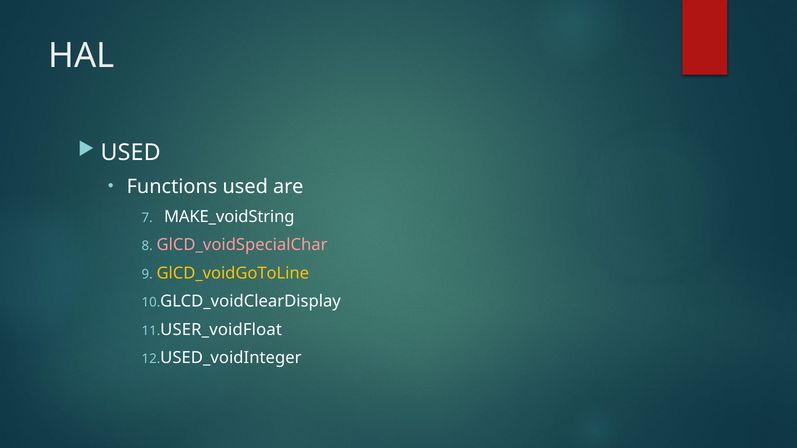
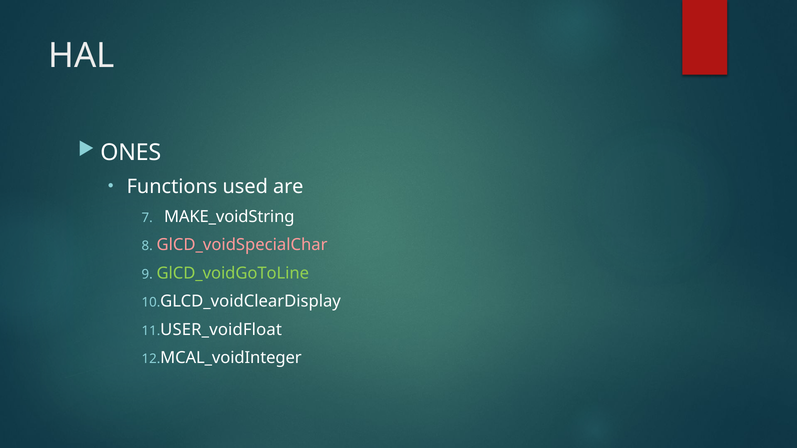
USED: USED -> ONES (131, 153)
GlCD_voidGoToLine colour: yellow -> light green (233, 273)
USED_voidInteger: USED_voidInteger -> MCAL_voidInteger (231, 358)
